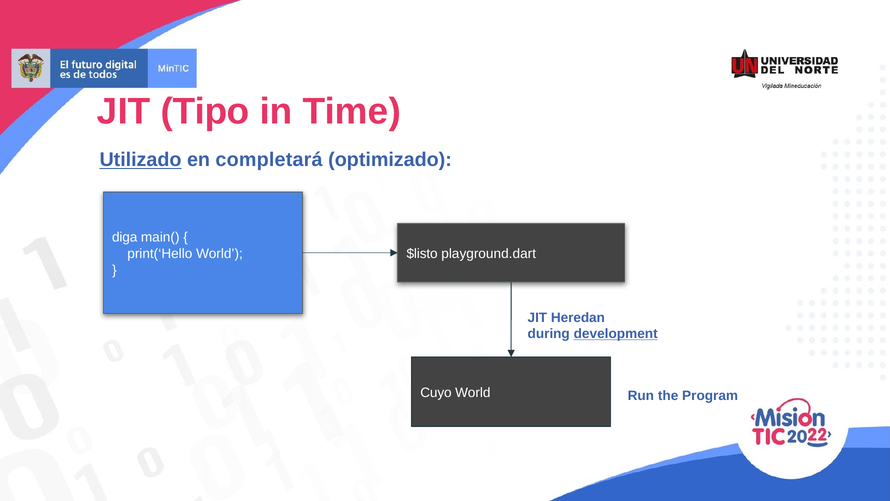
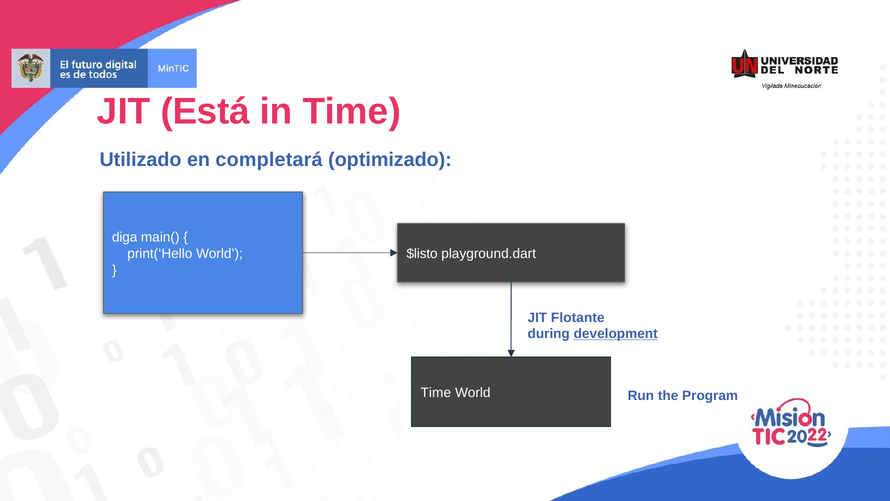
Tipo: Tipo -> Está (205, 112)
Utilizado underline: present -> none (141, 160)
Heredan: Heredan -> Flotante (578, 317)
Cuyo: Cuyo -> Time (436, 393)
